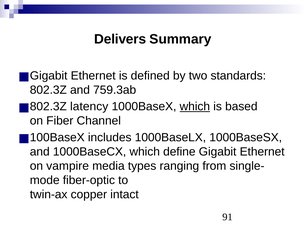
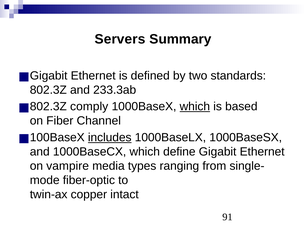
Delivers: Delivers -> Servers (120, 39)
759.3ab: 759.3ab -> 233.3ab (115, 90)
latency: latency -> comply (89, 107)
includes underline: none -> present (110, 138)
